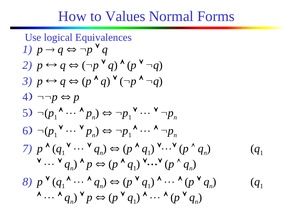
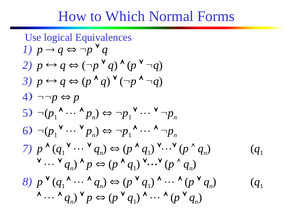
Values: Values -> Which (125, 16)
